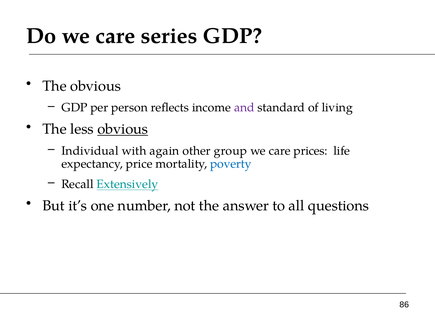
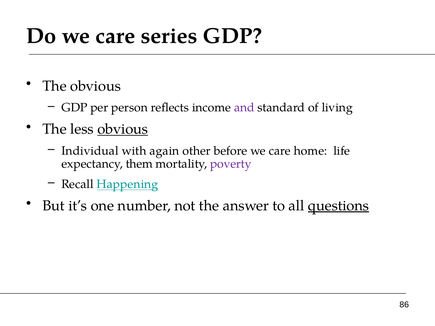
group: group -> before (231, 151)
prices: prices -> home (311, 151)
price: price -> them (139, 164)
poverty colour: blue -> purple (231, 164)
Extensively: Extensively -> Happening (127, 184)
questions underline: none -> present (339, 206)
